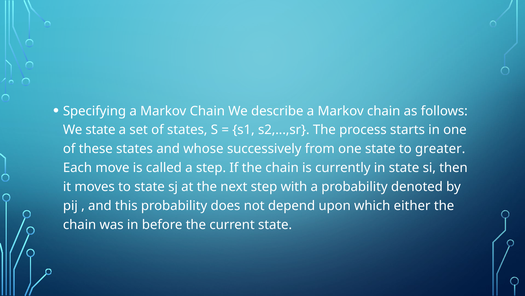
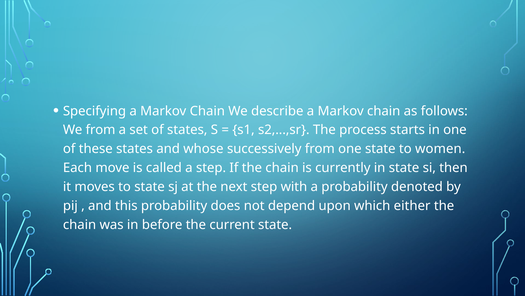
We state: state -> from (101, 130)
greater: greater -> women (440, 149)
